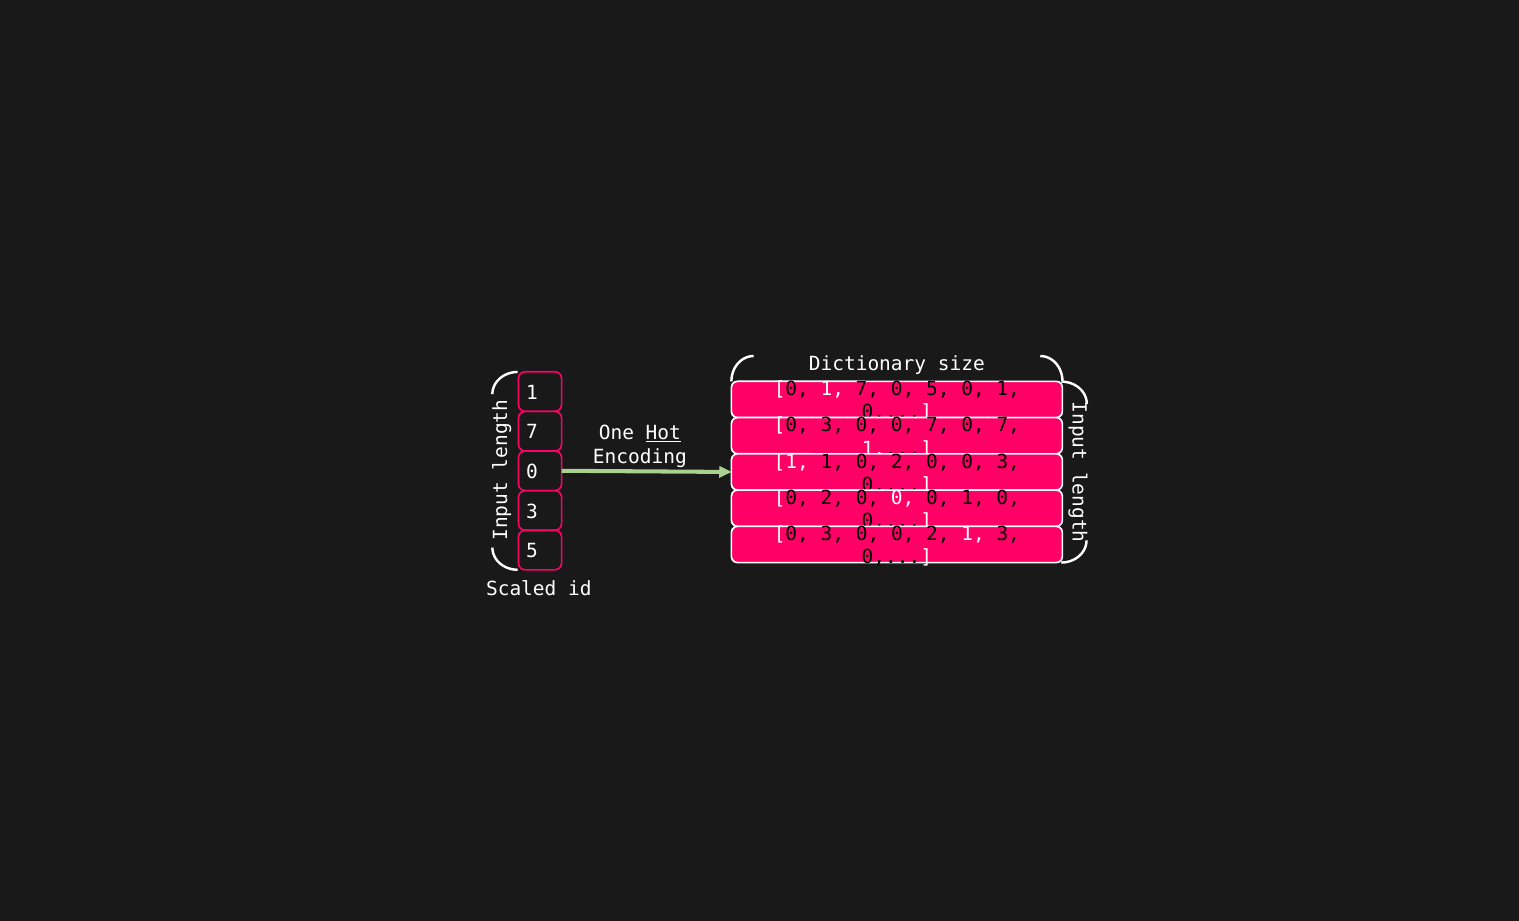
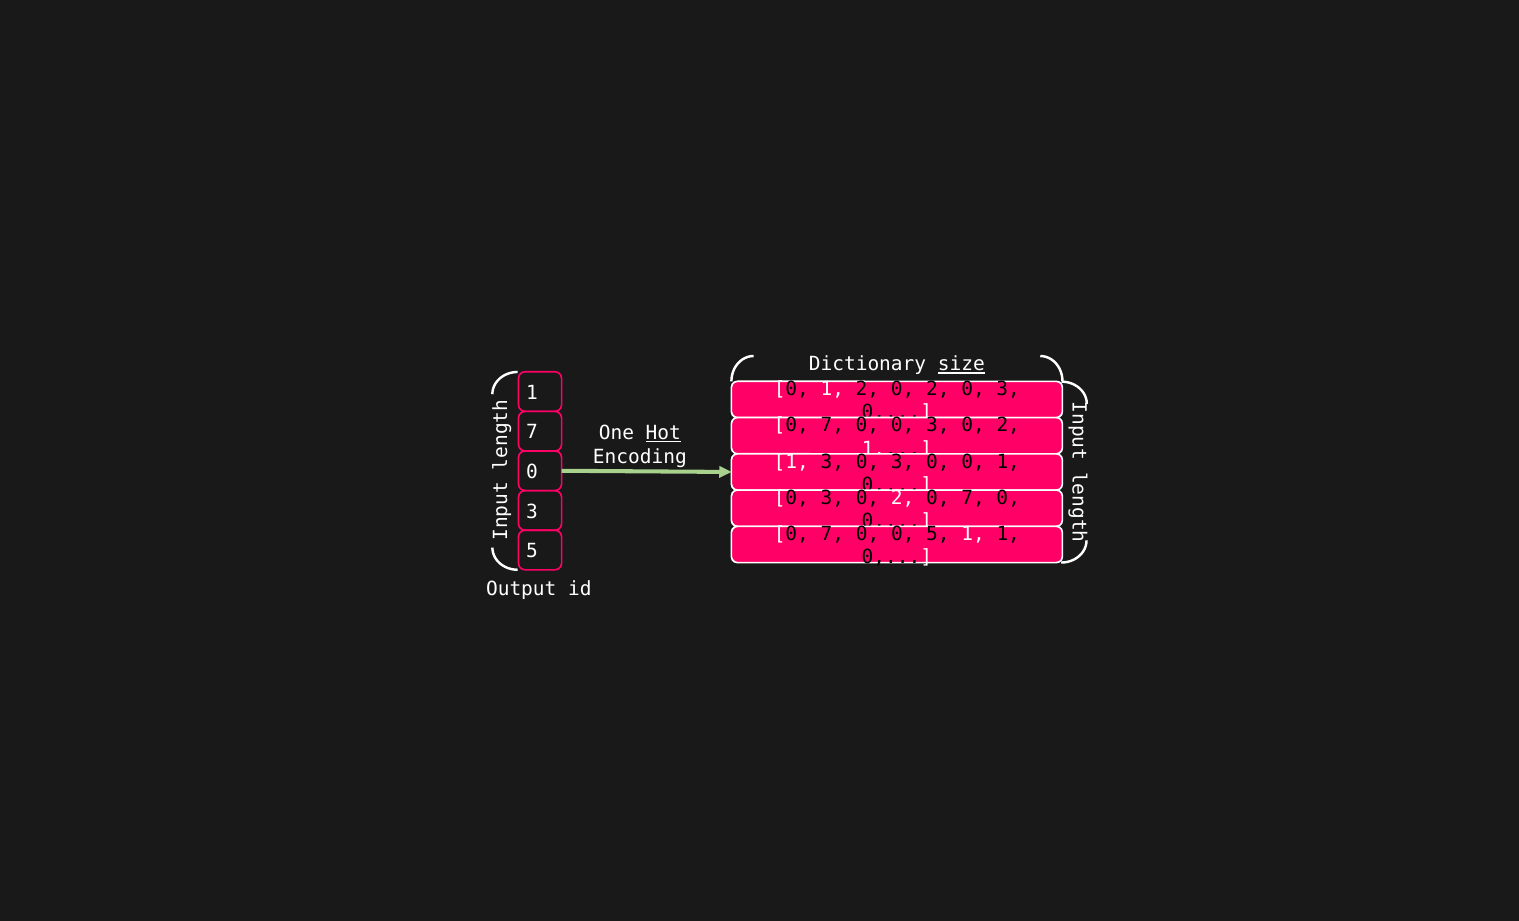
size underline: none -> present (961, 364)
1 7: 7 -> 2 (867, 389)
5: 5 -> 2 (938, 389)
1: 1 -> 3 (1008, 389)
3: 3 -> 7 (832, 425)
7: 7 -> 3 (938, 425)
7: 7 -> 2 (1008, 425)
1: 1 -> 3 (832, 461)
2: 2 -> 3 (903, 461)
3: 3 -> 1 (1008, 461)
2: 2 -> 3 (832, 498)
0: 0 -> 2 (903, 498)
1: 1 -> 7 (973, 498)
3: 3 -> 7 (832, 534)
2: 2 -> 5 (938, 534)
3: 3 -> 1 (1008, 534)
Scaled: Scaled -> Output (521, 589)
